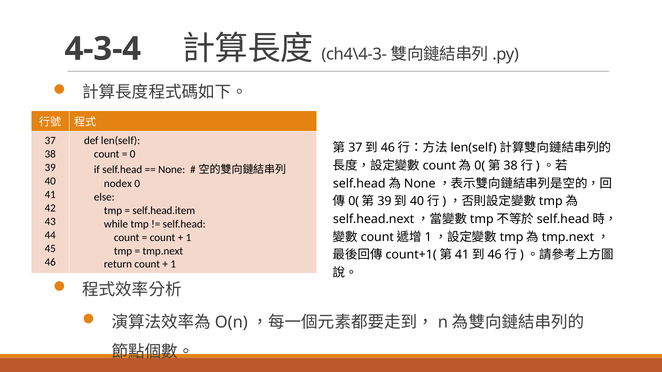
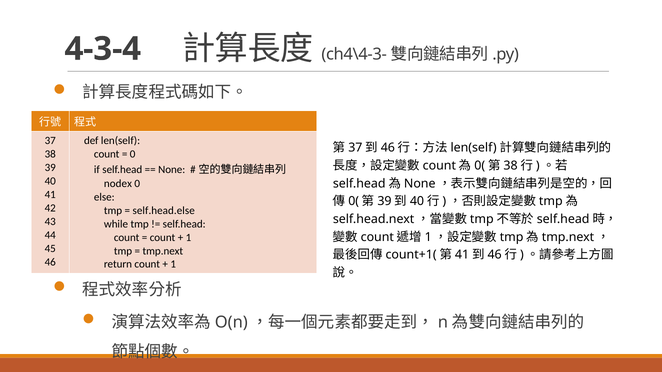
self.head.item: self.head.item -> self.head.else (164, 211)
